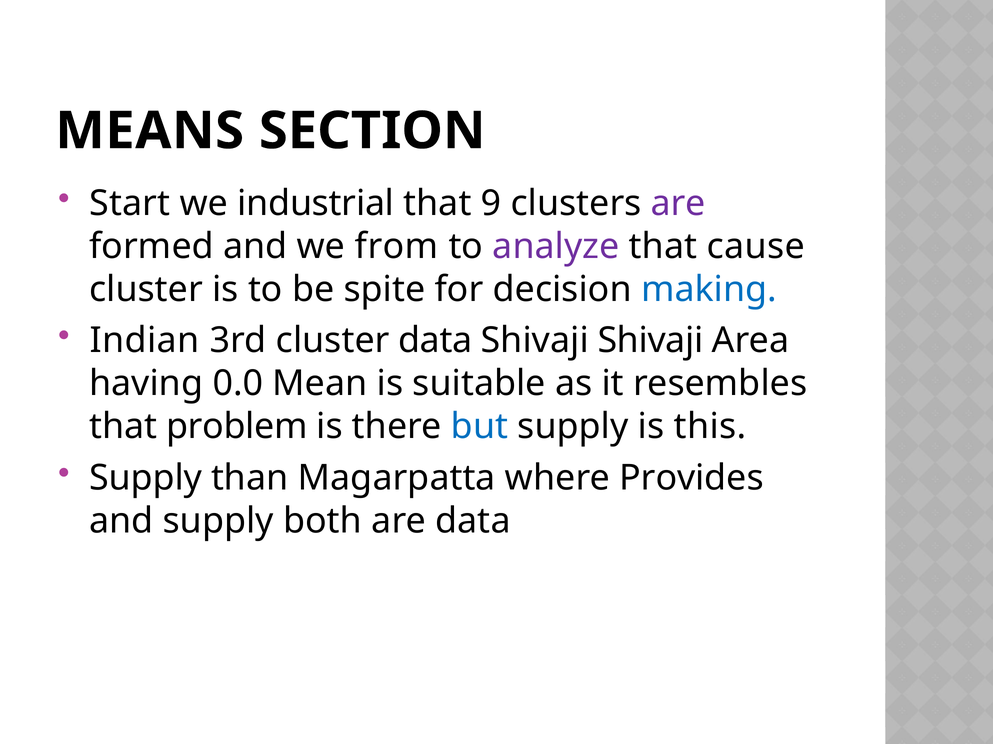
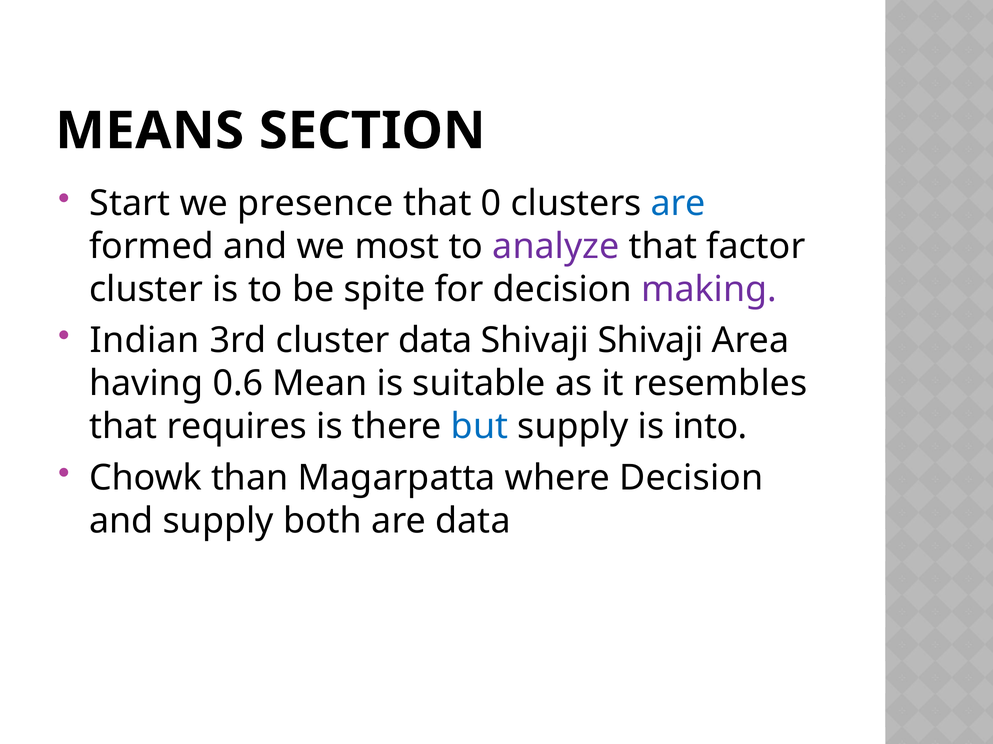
industrial: industrial -> presence (315, 204)
9: 9 -> 0 (491, 204)
are colour: purple -> blue (678, 204)
from: from -> most (397, 247)
cause: cause -> factor (756, 247)
making colour: blue -> purple (709, 290)
0.0: 0.0 -> 0.6 (238, 384)
problem: problem -> requires (237, 427)
this: this -> into (710, 427)
Supply: Supply -> Chowk (146, 478)
where Provides: Provides -> Decision (691, 478)
